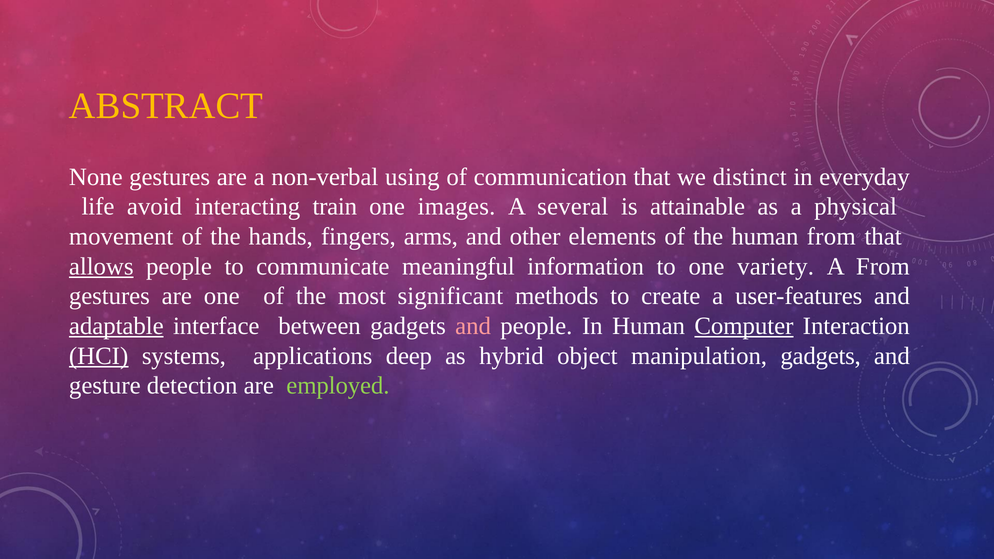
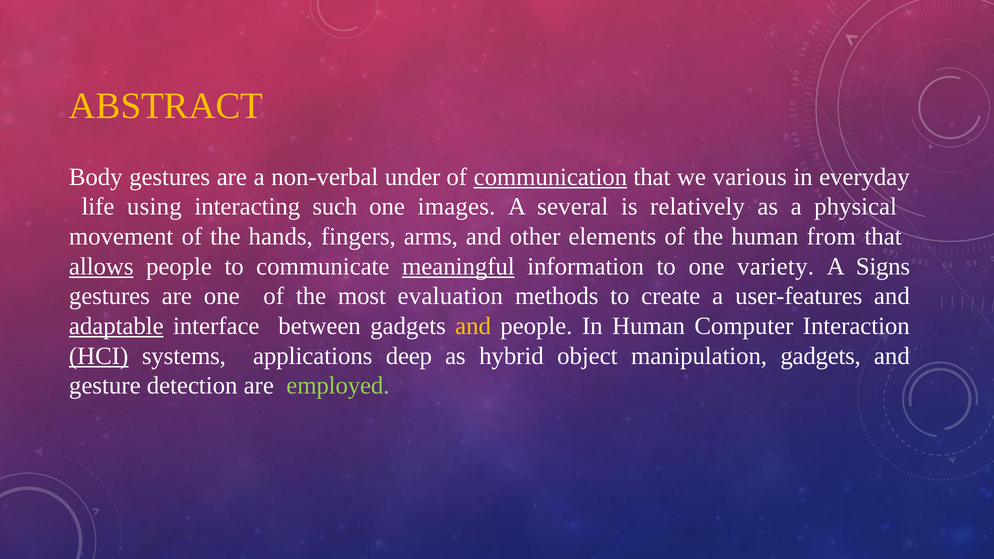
None: None -> Body (96, 177)
using: using -> under (413, 177)
communication underline: none -> present (550, 177)
distinct: distinct -> various (750, 177)
avoid: avoid -> using (154, 207)
train: train -> such (335, 207)
attainable: attainable -> relatively (697, 207)
meaningful underline: none -> present (458, 266)
A From: From -> Signs (883, 266)
significant: significant -> evaluation (450, 296)
and colour: pink -> yellow (473, 326)
Computer underline: present -> none (744, 326)
